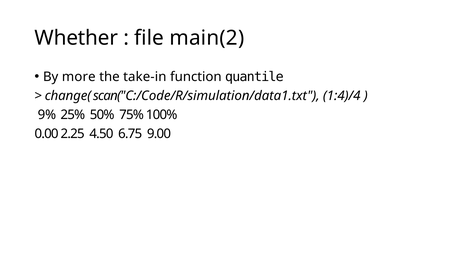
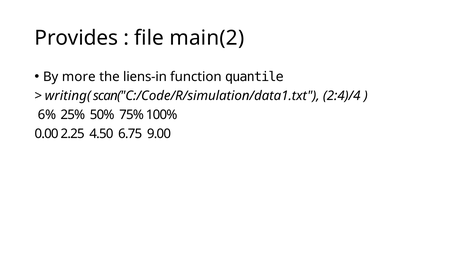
Whether: Whether -> Provides (76, 38)
take-in: take-in -> liens-in (145, 77)
change(: change( -> writing( (68, 96)
1:4)/4: 1:4)/4 -> 2:4)/4 (342, 96)
9%: 9% -> 6% (47, 115)
